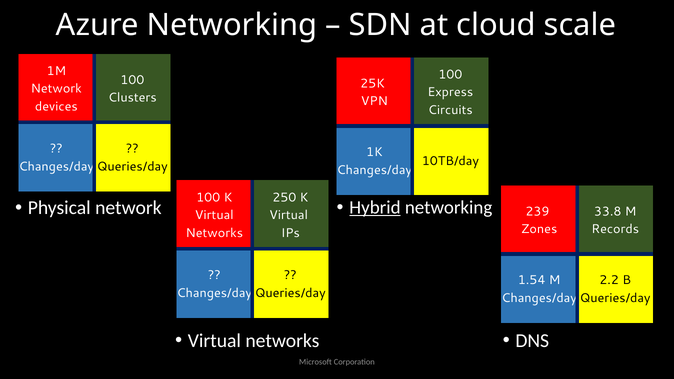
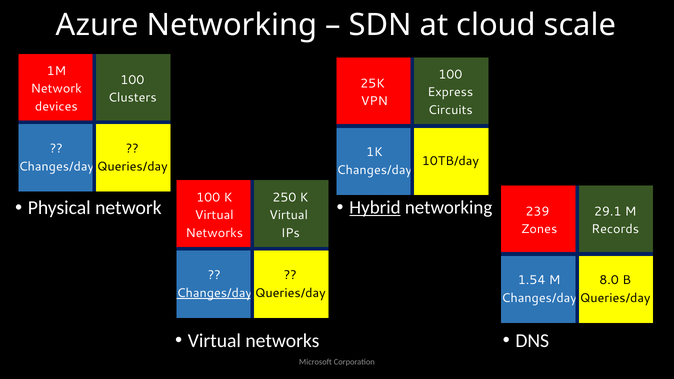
33.8: 33.8 -> 29.1 (608, 211)
2.2: 2.2 -> 8.0 (609, 280)
Changes/day underline: none -> present (214, 293)
